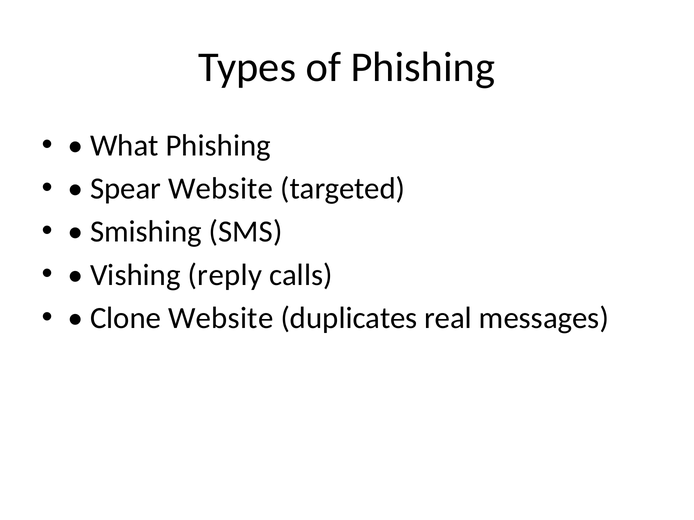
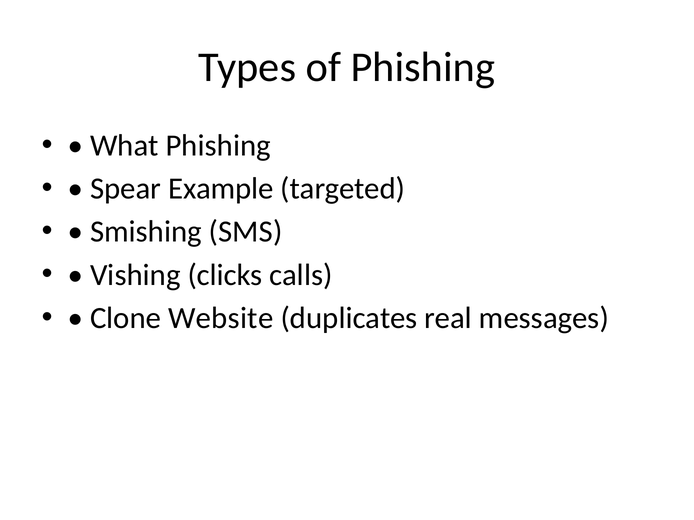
Spear Website: Website -> Example (221, 189)
reply: reply -> clicks (225, 275)
